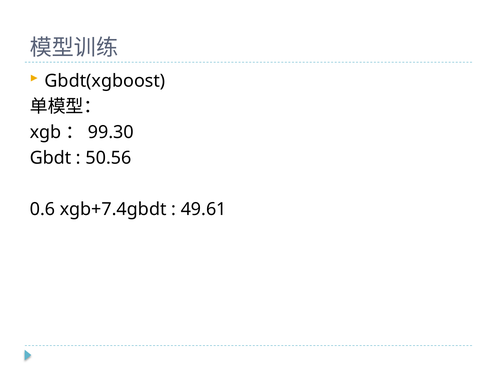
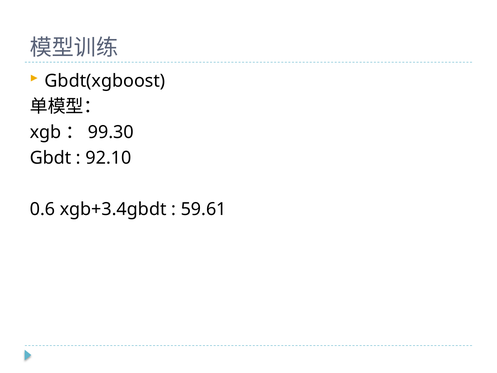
50.56: 50.56 -> 92.10 (108, 158)
xgb+7.4gbdt: xgb+7.4gbdt -> xgb+3.4gbdt (113, 209)
49.61: 49.61 -> 59.61 (204, 209)
